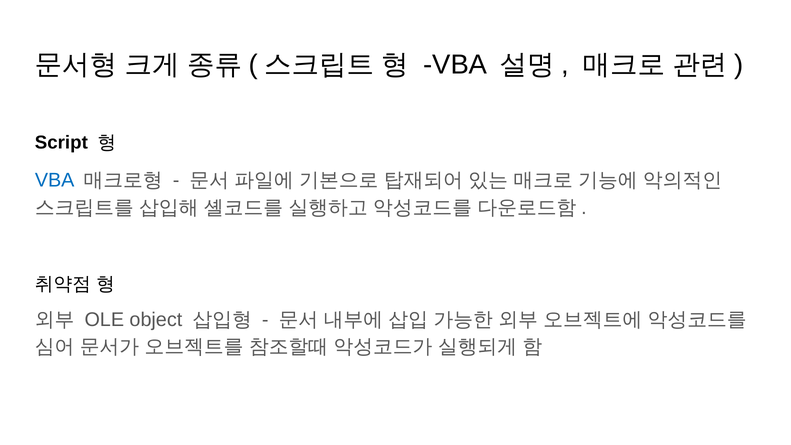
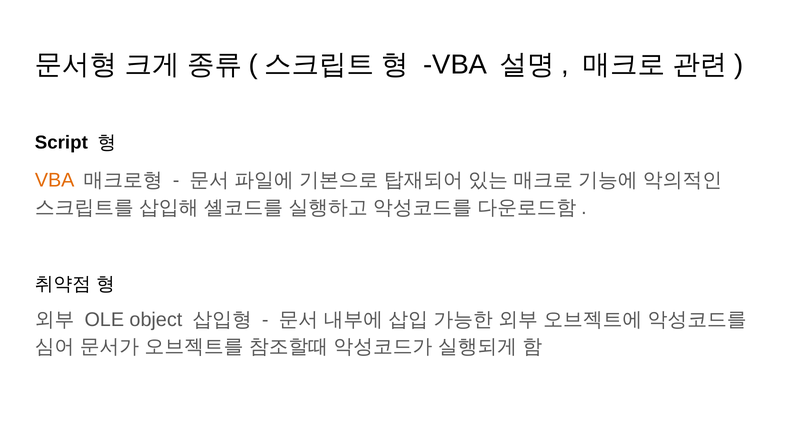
VBA colour: blue -> orange (55, 180)
